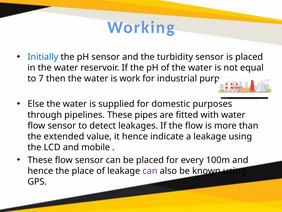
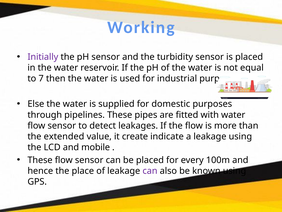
Initially colour: blue -> purple (43, 57)
work: work -> used (130, 78)
it hence: hence -> create (135, 136)
